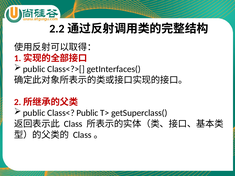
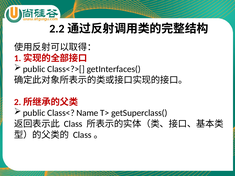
Class< Public: Public -> Name (87, 113)
